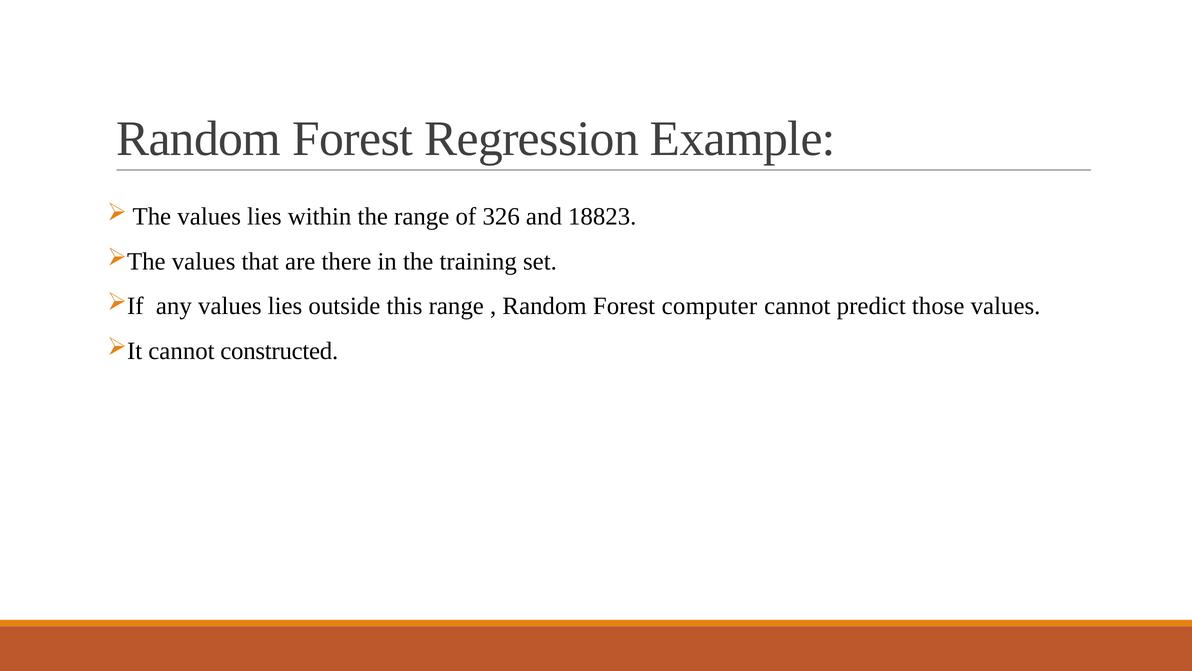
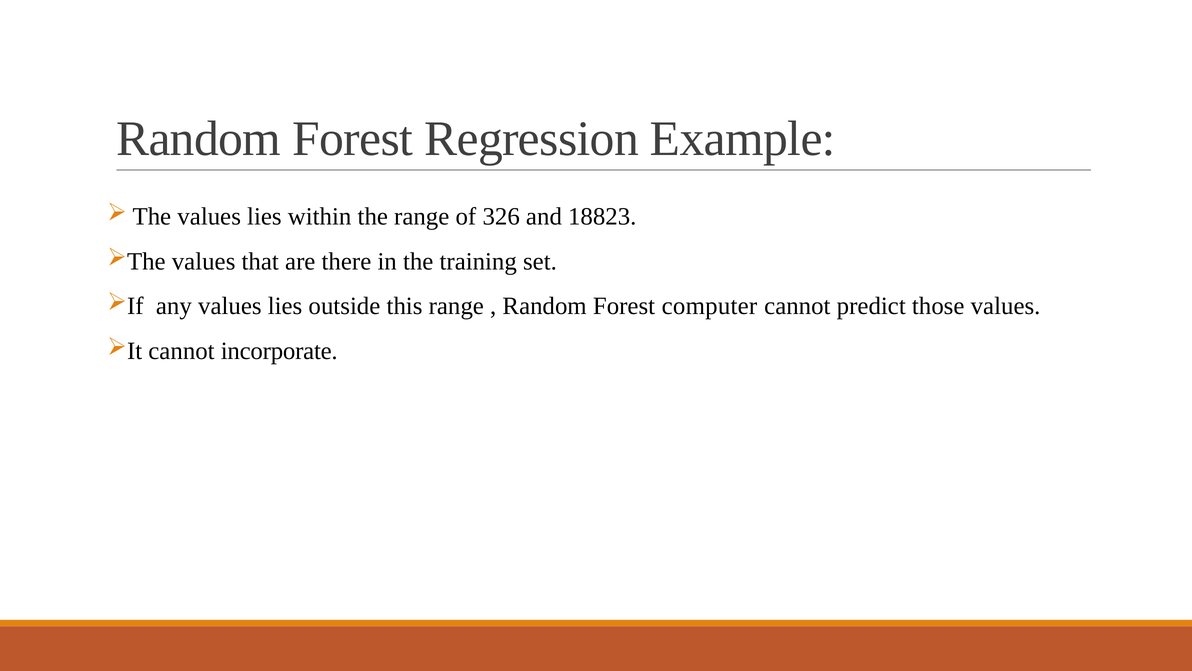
constructed: constructed -> incorporate (279, 351)
